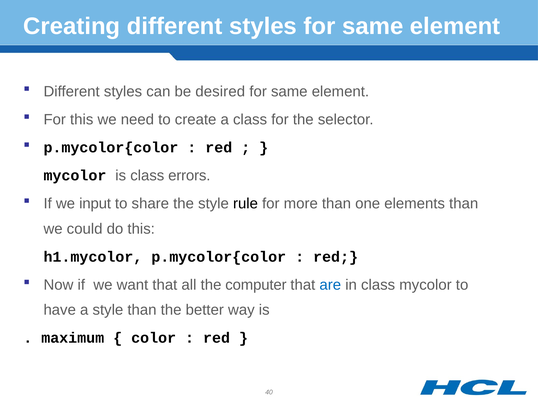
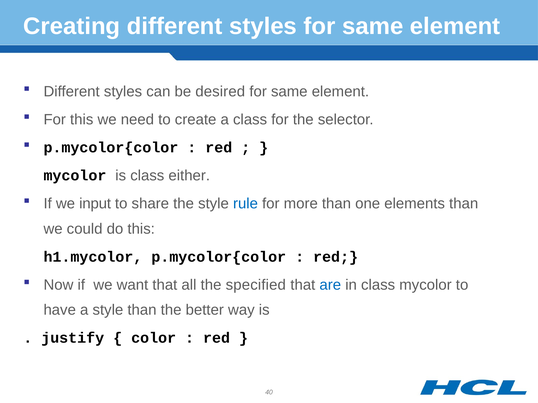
errors: errors -> either (189, 176)
rule colour: black -> blue (245, 204)
computer: computer -> specified (256, 285)
maximum: maximum -> justify (73, 338)
